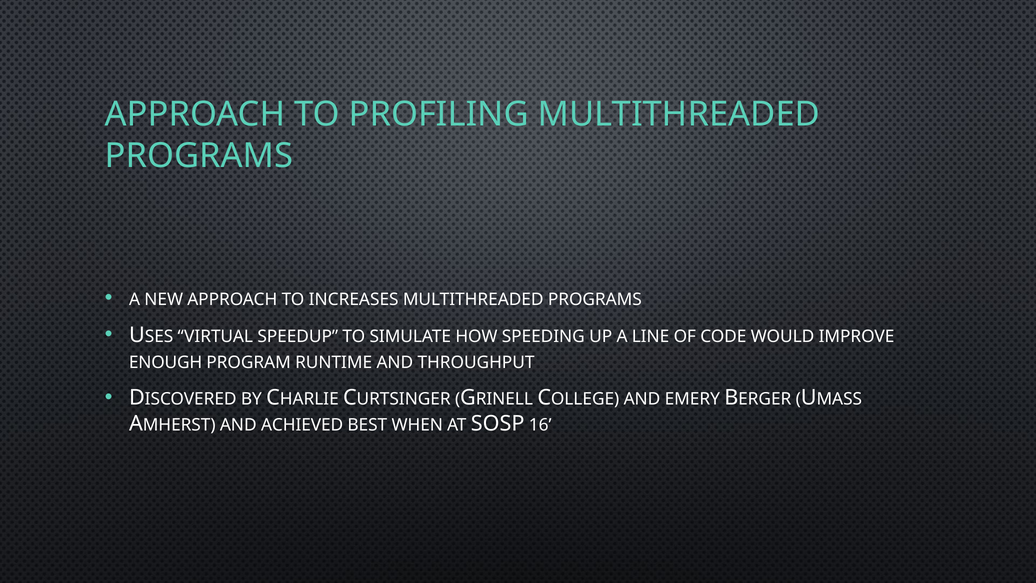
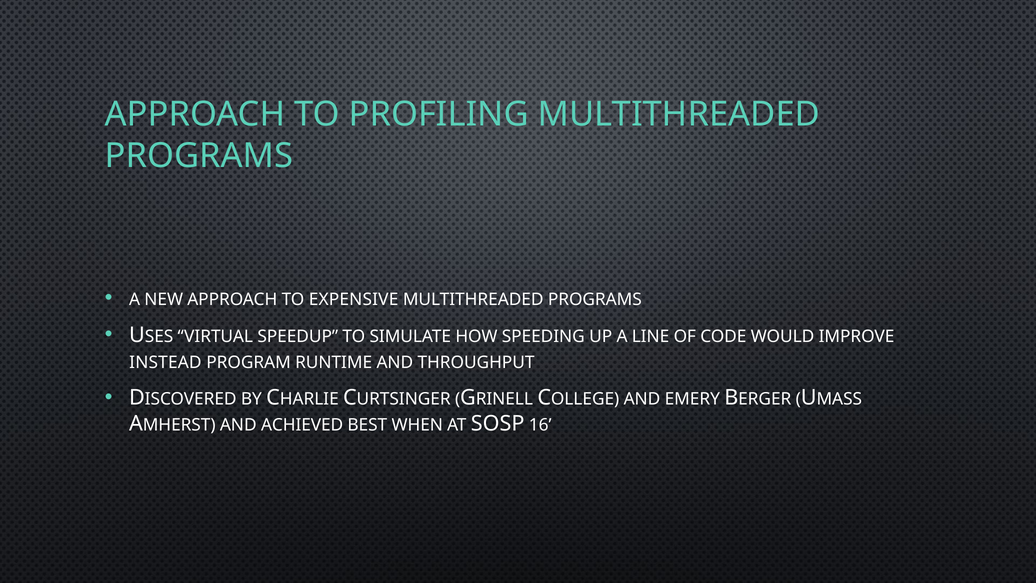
INCREASES: INCREASES -> EXPENSIVE (354, 300)
ENOUGH: ENOUGH -> INSTEAD (165, 362)
